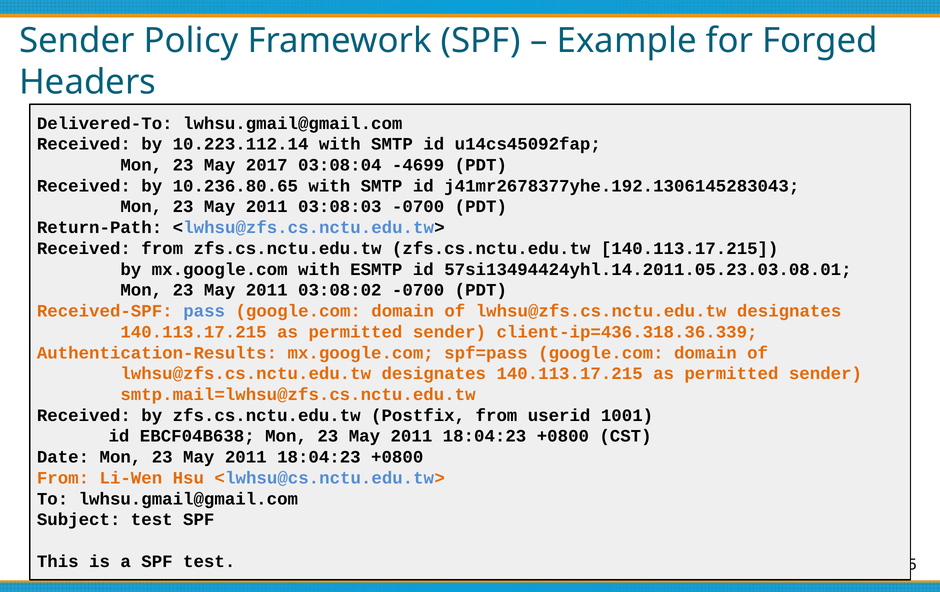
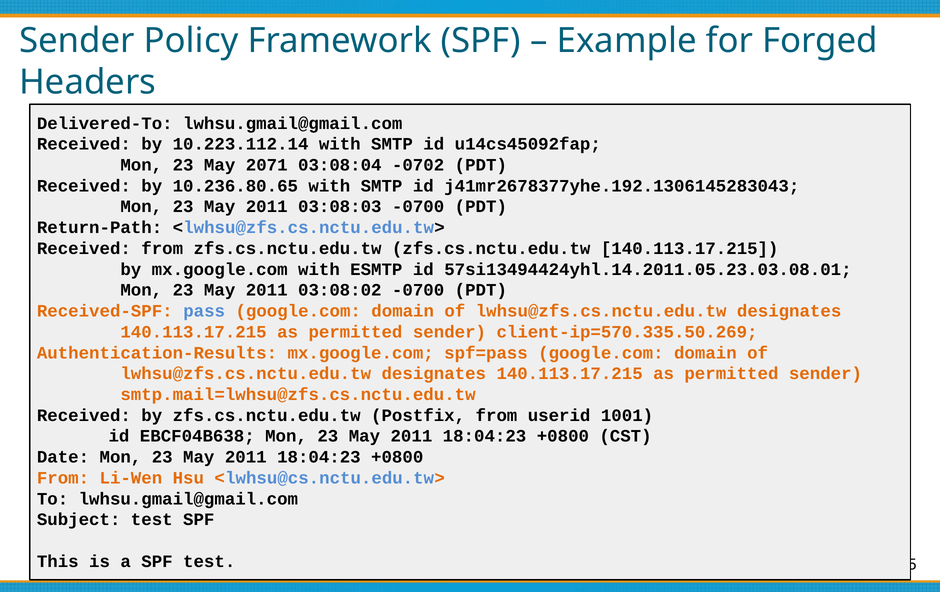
2017: 2017 -> 2071 (267, 165)
-4699: -4699 -> -0702 (418, 165)
client-ip=436.318.36.339: client-ip=436.318.36.339 -> client-ip=570.335.50.269 (627, 332)
